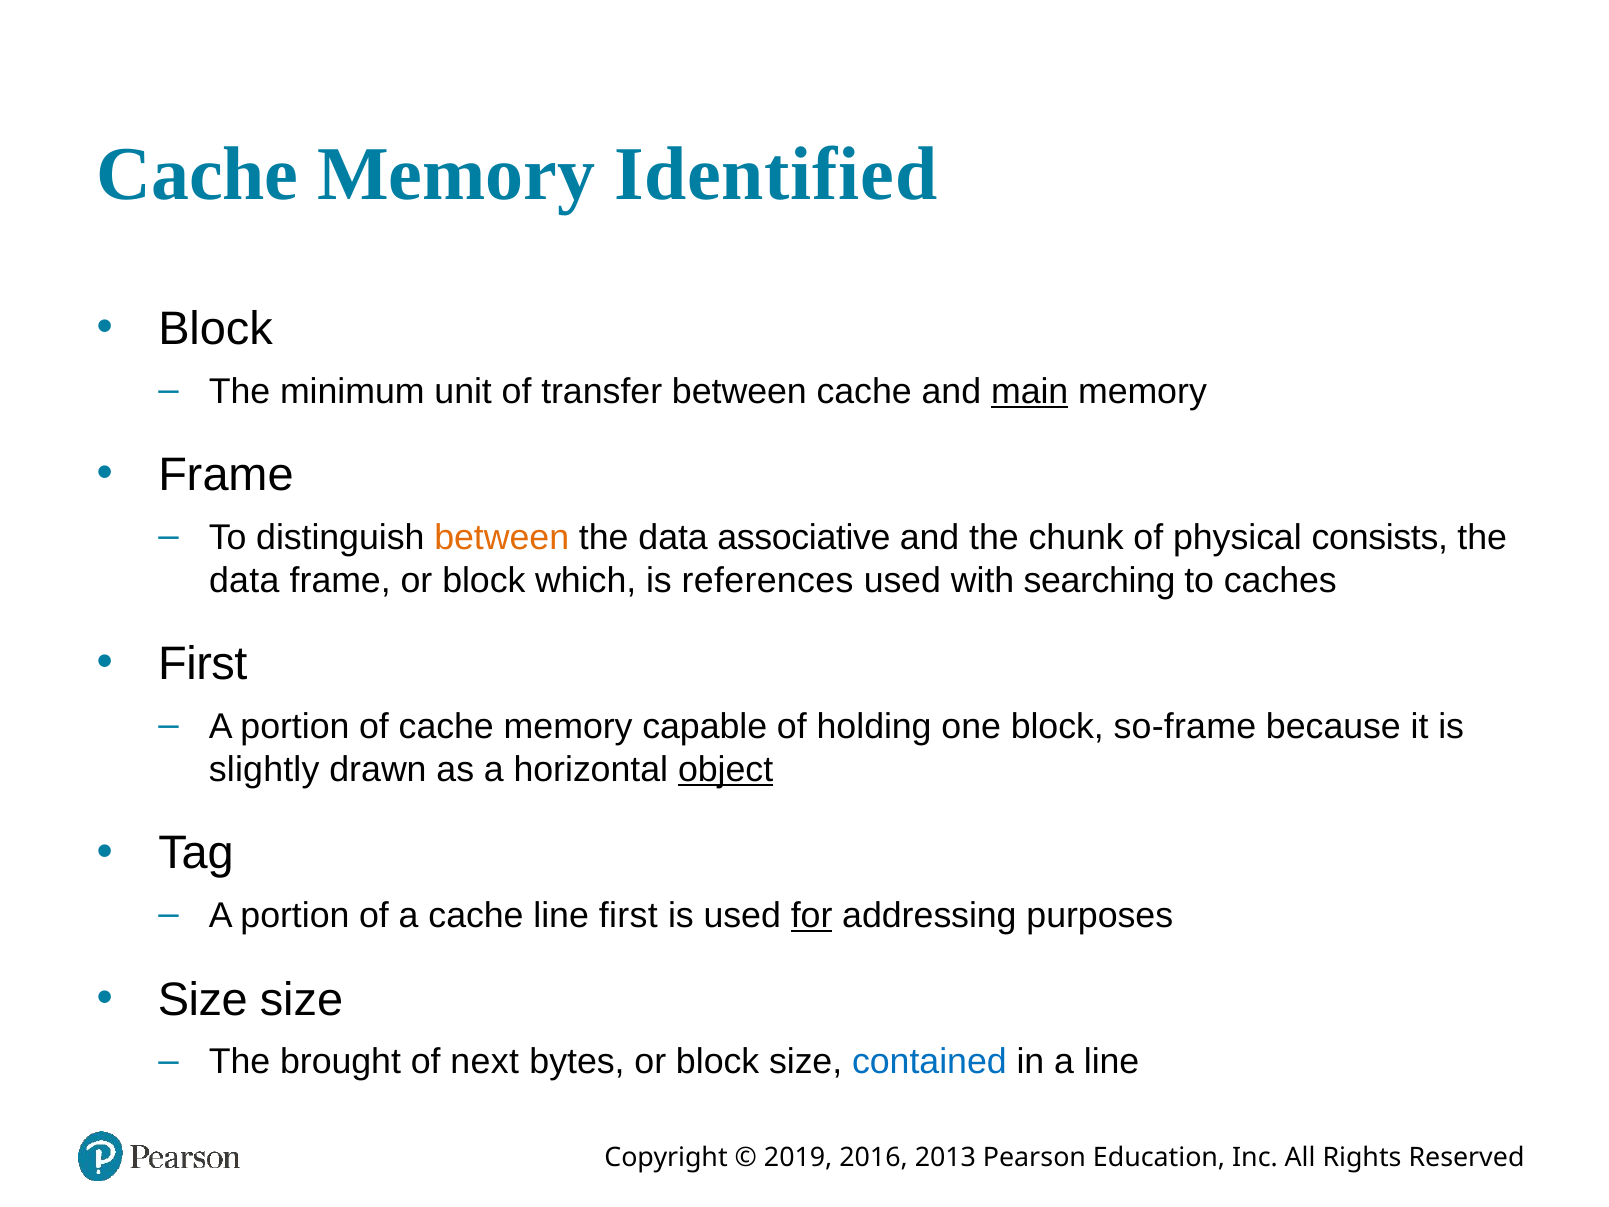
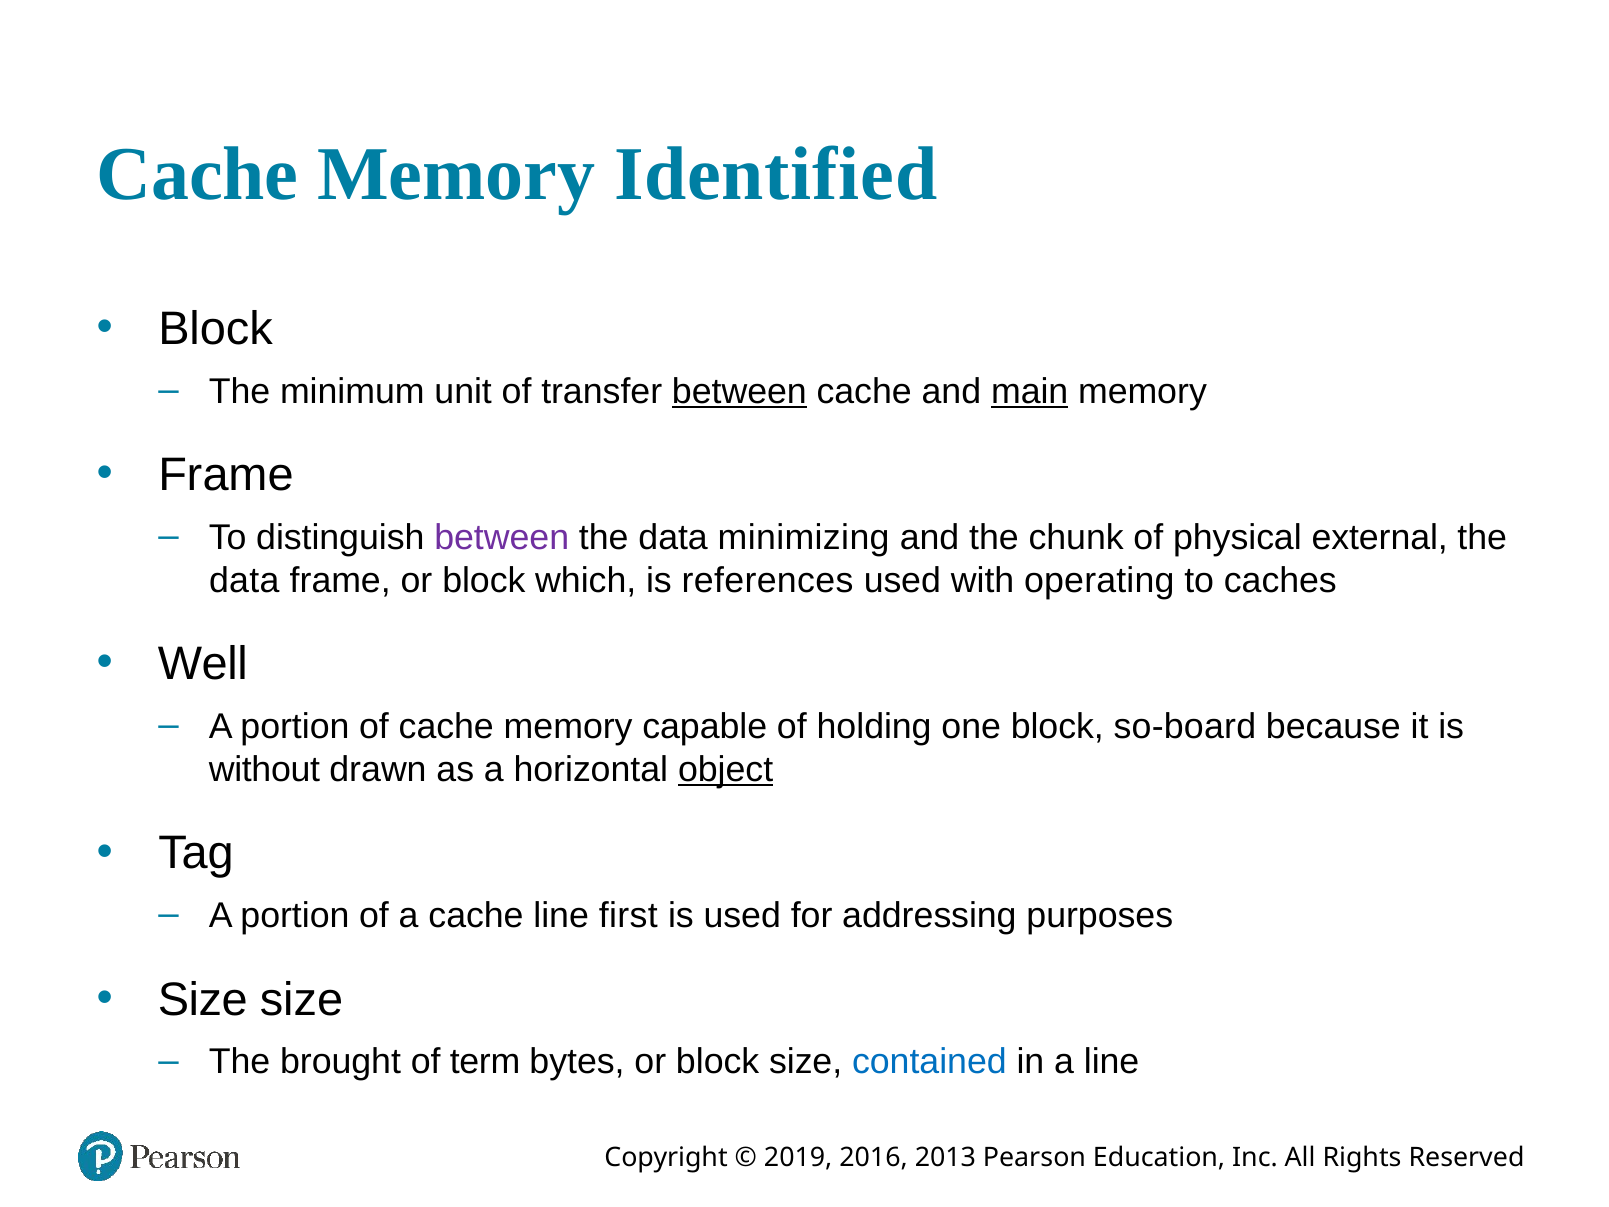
between underline: none -> present (739, 391)
between colour: orange -> purple (502, 537)
associative: associative -> minimizing (804, 537)
consists: consists -> external (1380, 537)
searching: searching -> operating (1099, 580)
First: First -> Well (203, 664)
so-frame: so-frame -> so-board (1185, 727)
slightly: slightly -> without (264, 769)
for underline: present -> none (812, 916)
next: next -> term (485, 1062)
